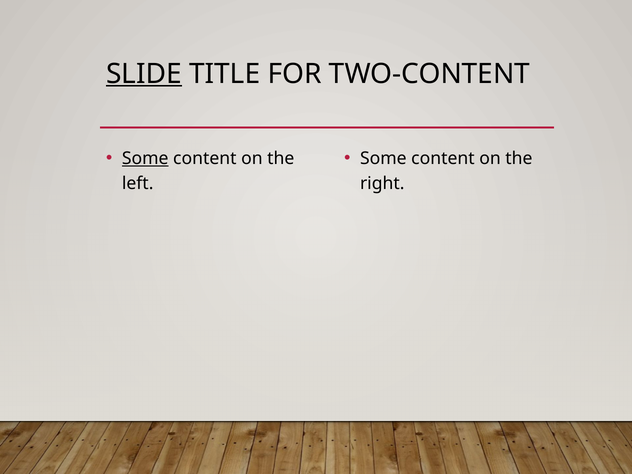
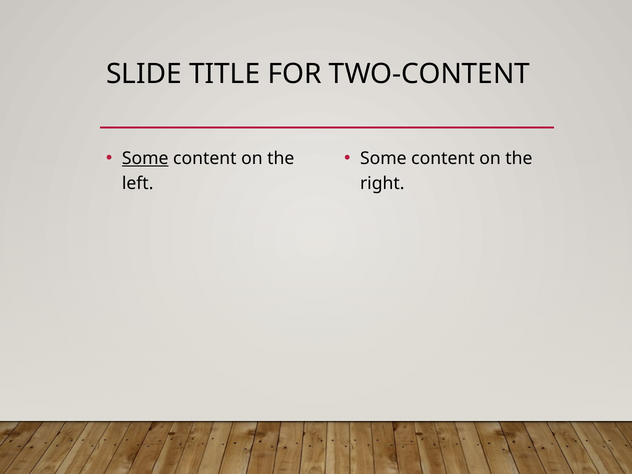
SLIDE underline: present -> none (144, 74)
